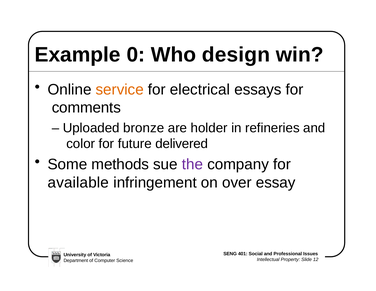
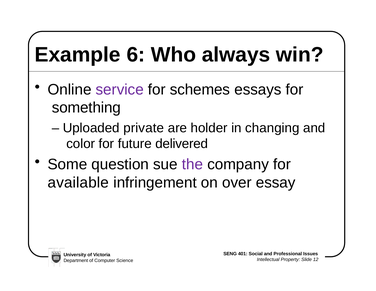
0: 0 -> 6 (136, 55)
design: design -> always (236, 55)
service colour: orange -> purple (120, 89)
electrical: electrical -> schemes (200, 89)
comments: comments -> something (86, 107)
bronze: bronze -> private (144, 128)
refineries: refineries -> changing (272, 128)
methods: methods -> question (120, 164)
